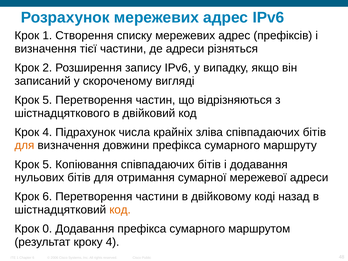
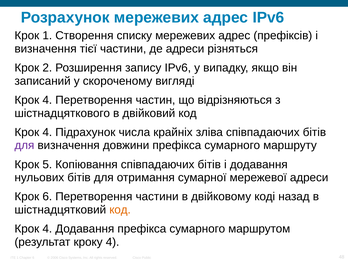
5: 5 -> 4 (47, 100)
для colour: orange -> purple (24, 145)
0: 0 -> 4 (47, 229)
